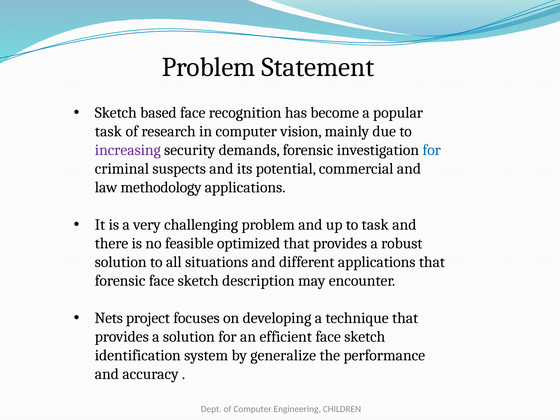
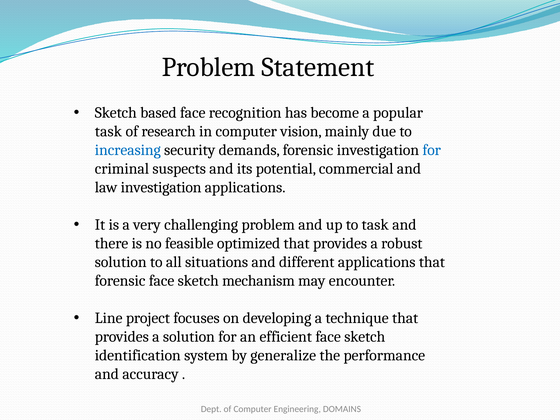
increasing colour: purple -> blue (128, 150)
law methodology: methodology -> investigation (161, 187)
description: description -> mechanism (259, 281)
Nets: Nets -> Line (109, 318)
CHILDREN: CHILDREN -> DOMAINS (342, 409)
